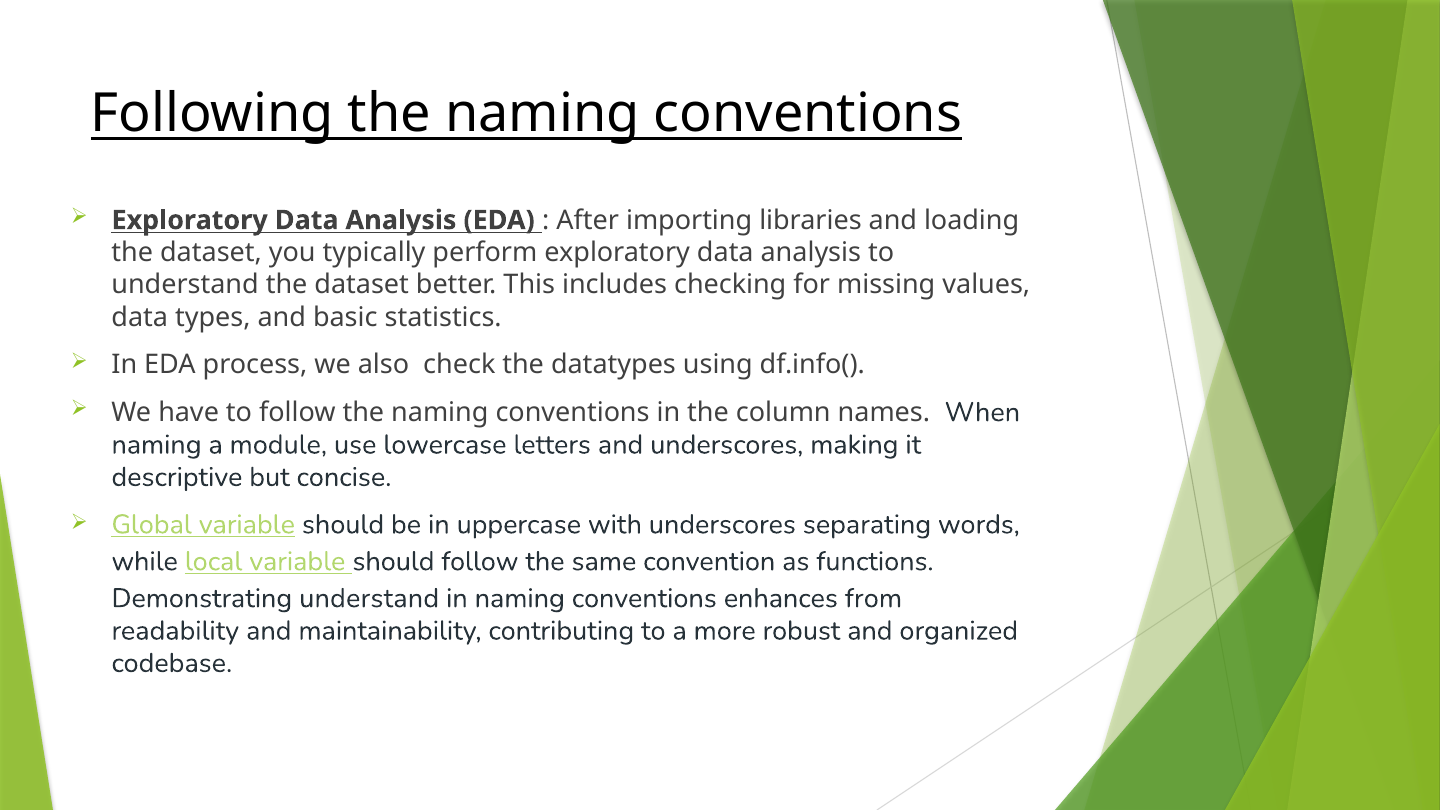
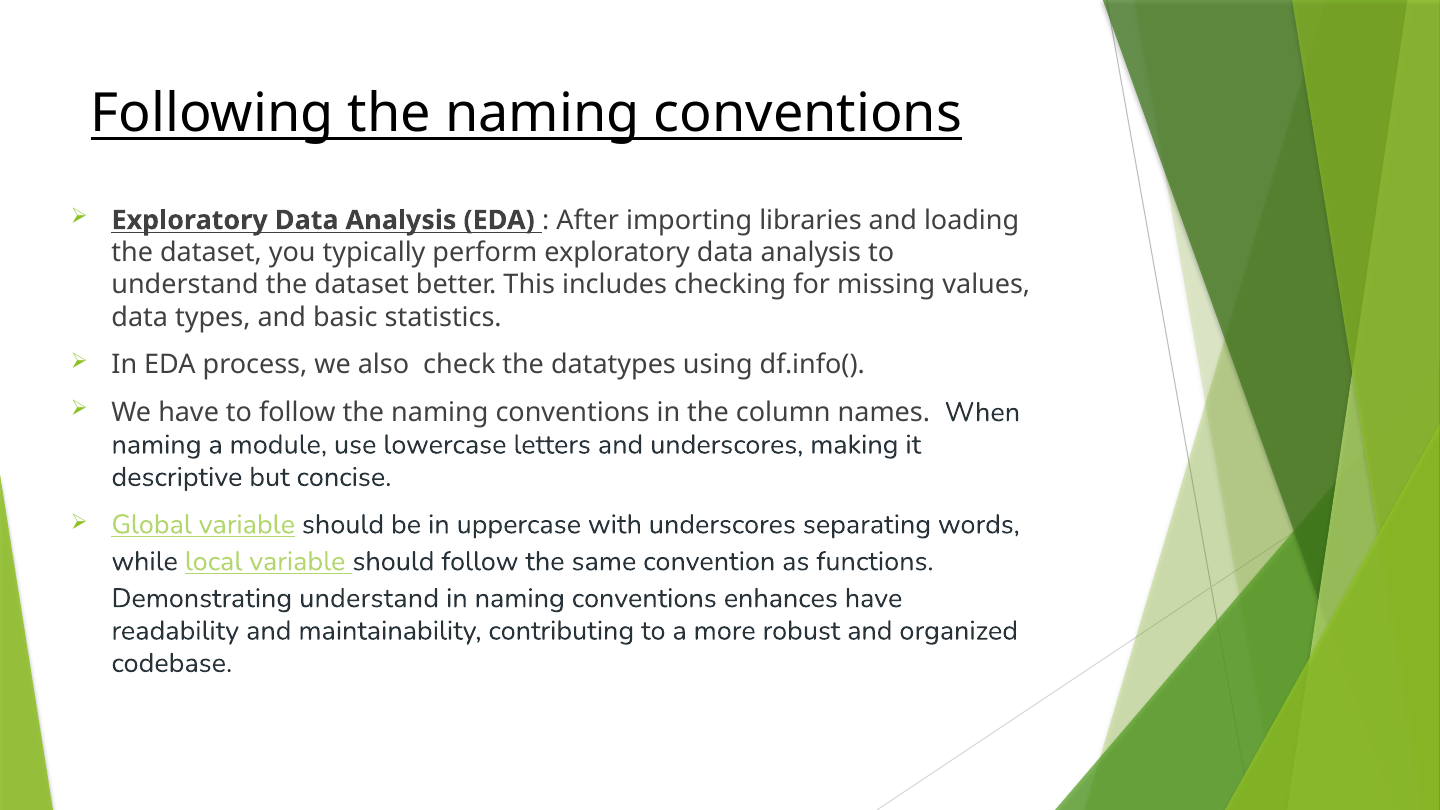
enhances from: from -> have (874, 598)
